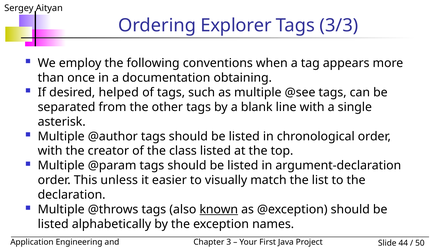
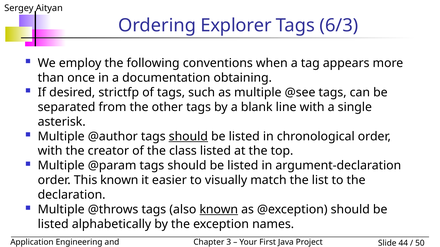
3/3: 3/3 -> 6/3 (339, 25)
helped: helped -> strictfp (119, 93)
should underline: none -> present (188, 137)
This unless: unless -> known (119, 181)
